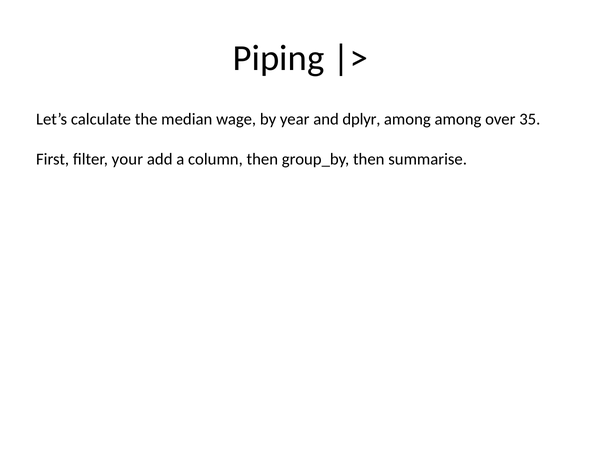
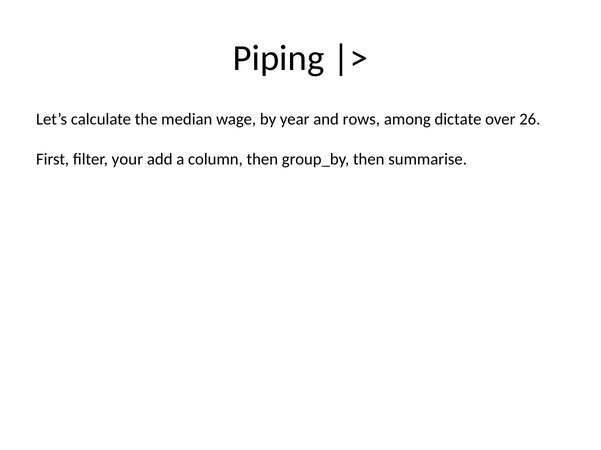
dplyr: dplyr -> rows (361, 119)
among among: among -> dictate (458, 119)
35: 35 -> 26 (530, 119)
